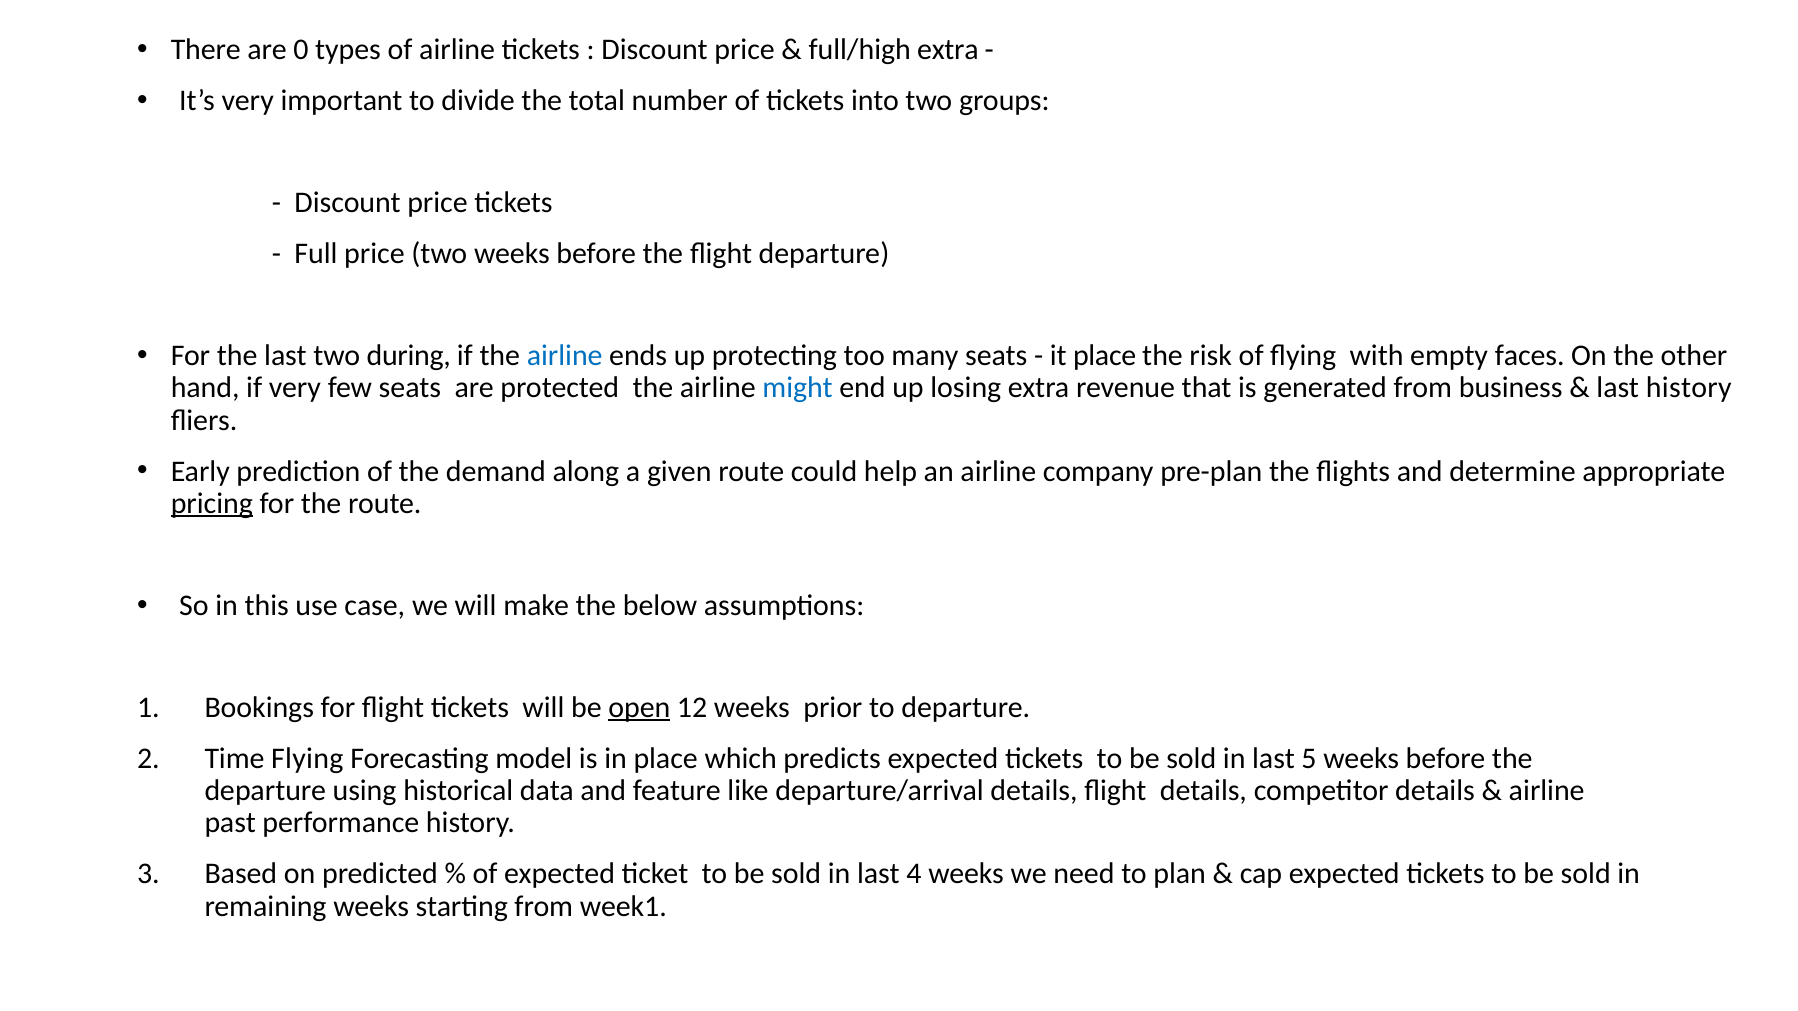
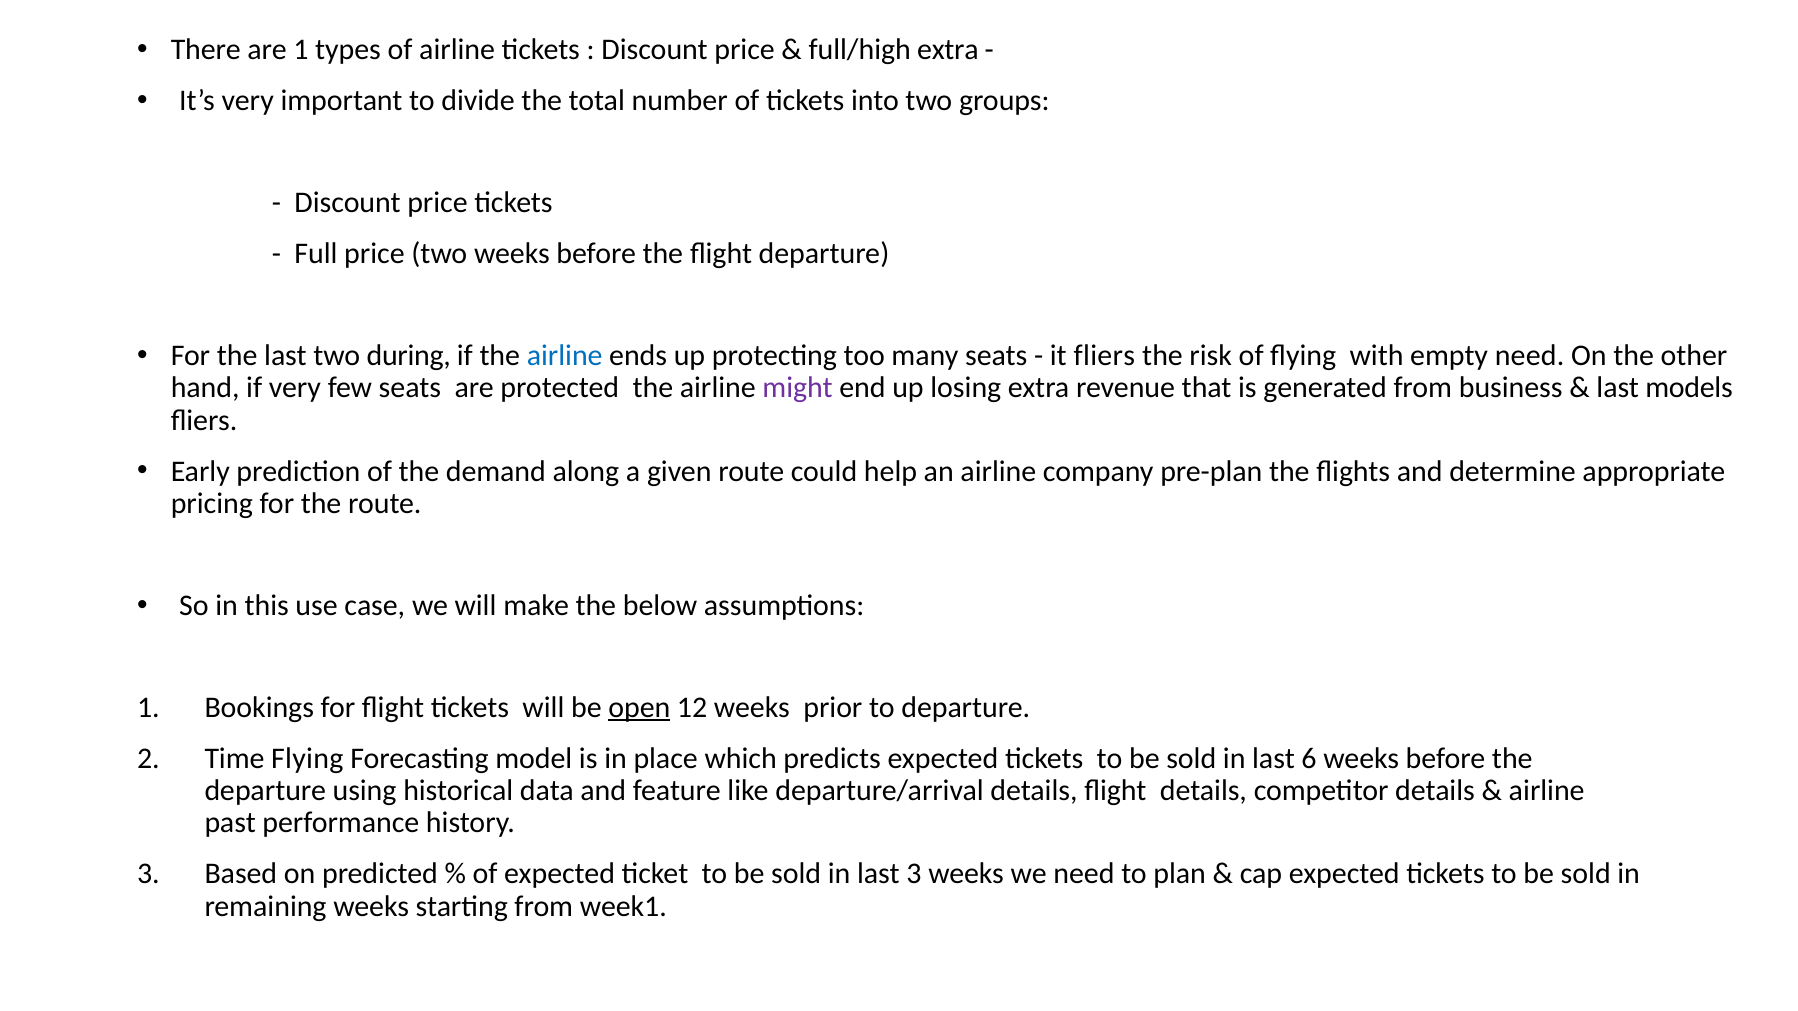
are 0: 0 -> 1 (301, 50)
it place: place -> fliers (1104, 356)
empty faces: faces -> need (1530, 356)
might colour: blue -> purple (798, 388)
last history: history -> models (1689, 388)
pricing underline: present -> none (212, 504)
5: 5 -> 6 (1309, 759)
last 4: 4 -> 3 (914, 874)
